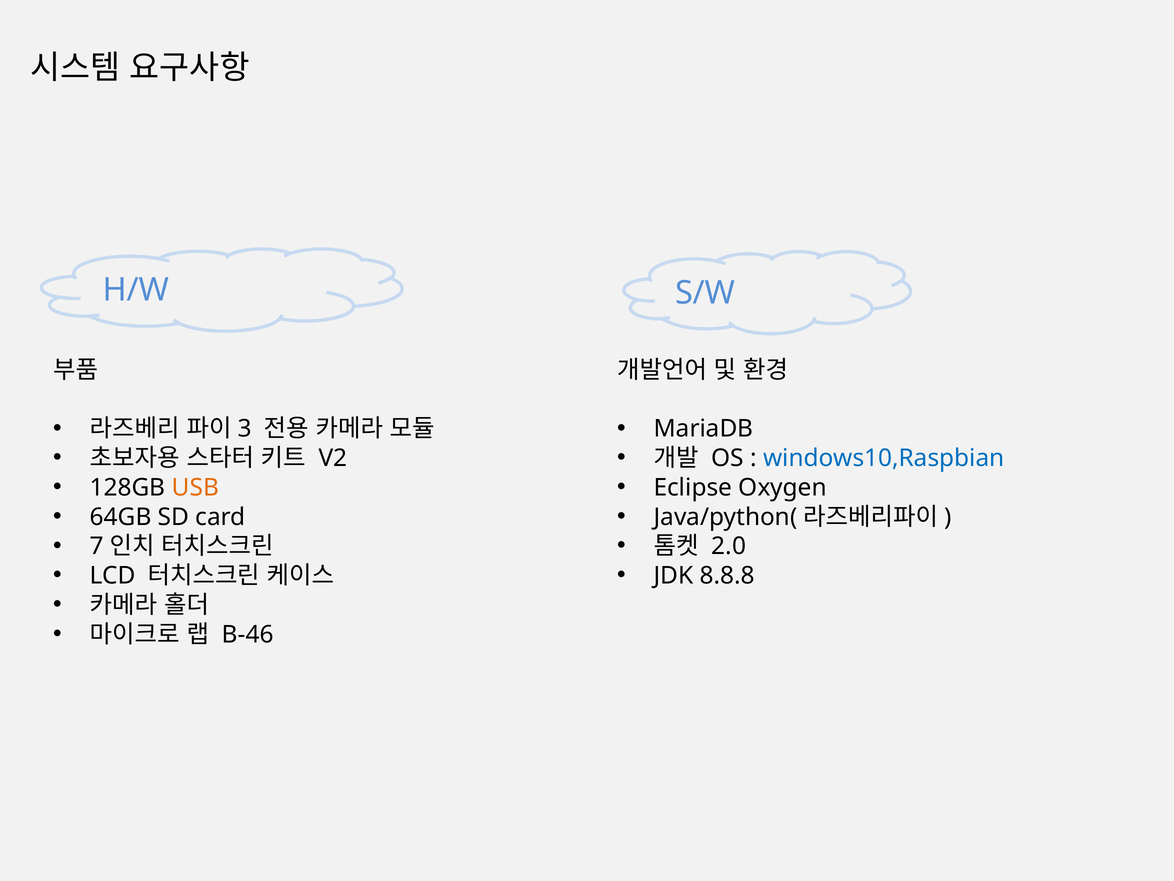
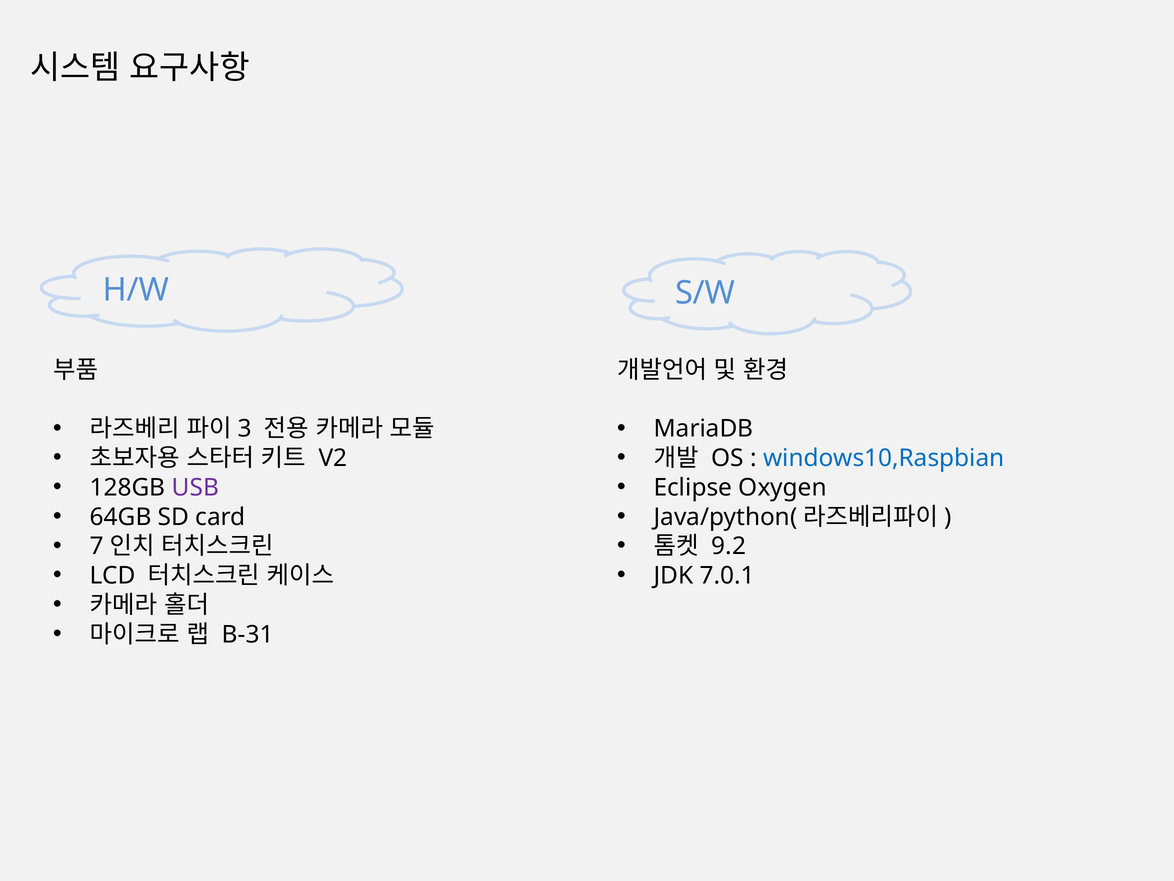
USB colour: orange -> purple (195, 487)
2.0: 2.0 -> 9.2 (729, 546)
8.8.8: 8.8.8 -> 7.0.1 (727, 575)
B-46: B-46 -> B-31 (248, 634)
